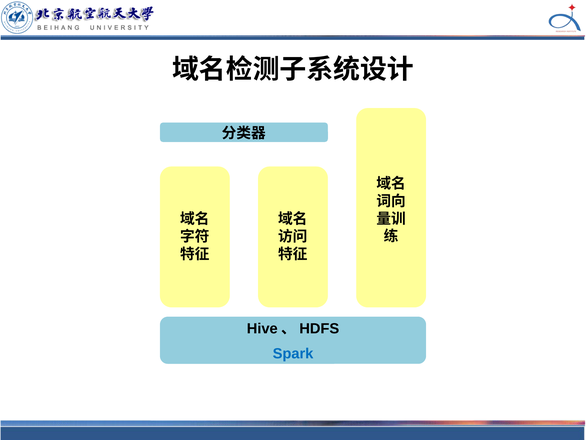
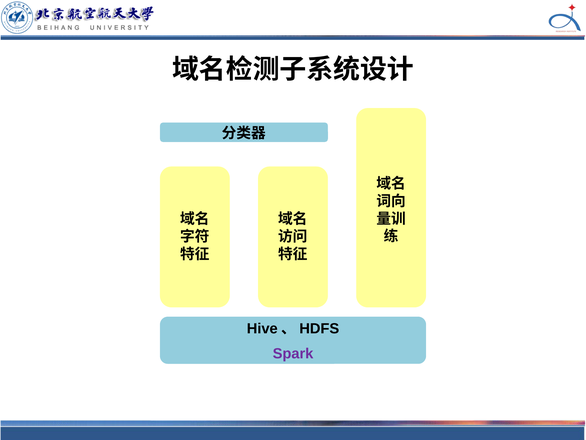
Spark colour: blue -> purple (293, 353)
